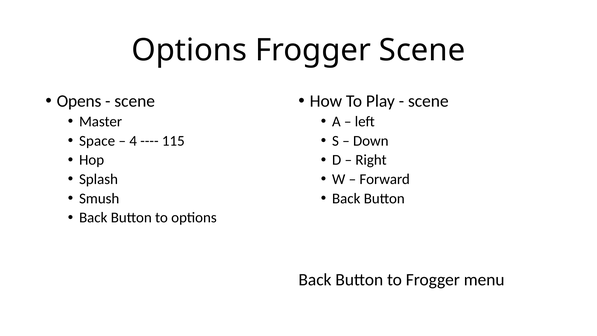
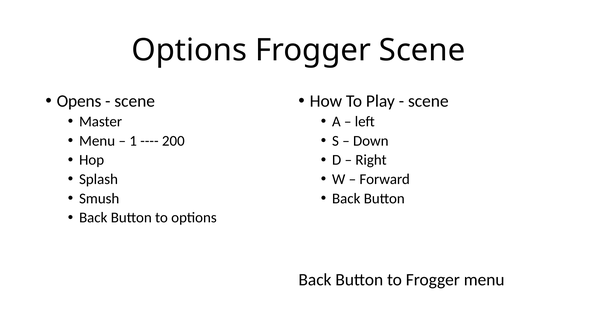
Space: Space -> Menu (97, 141)
4: 4 -> 1 (133, 141)
115: 115 -> 200 (173, 141)
